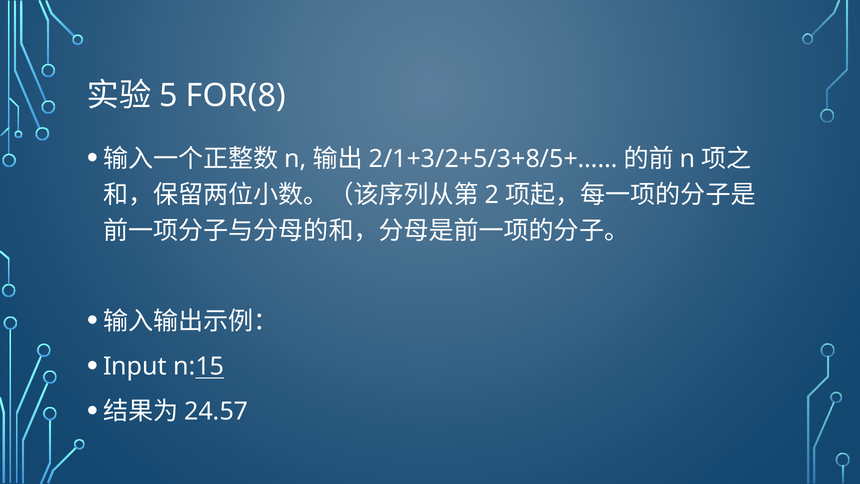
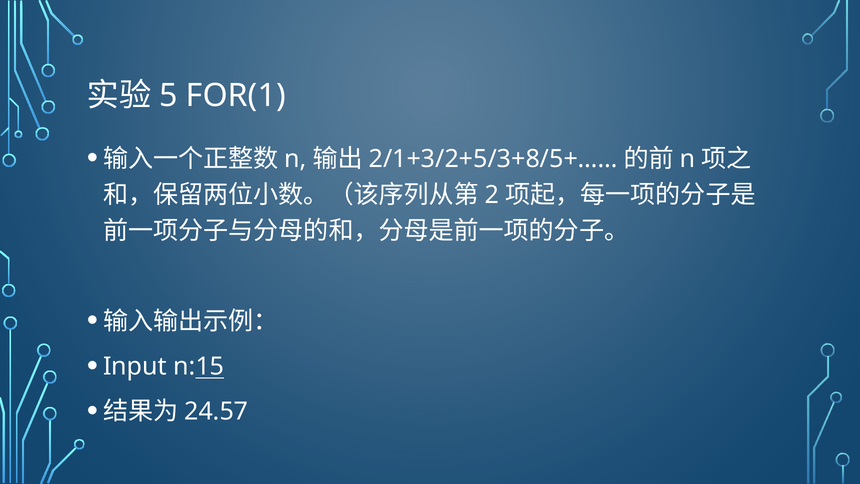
FOR(8: FOR(8 -> FOR(1 (236, 96)
